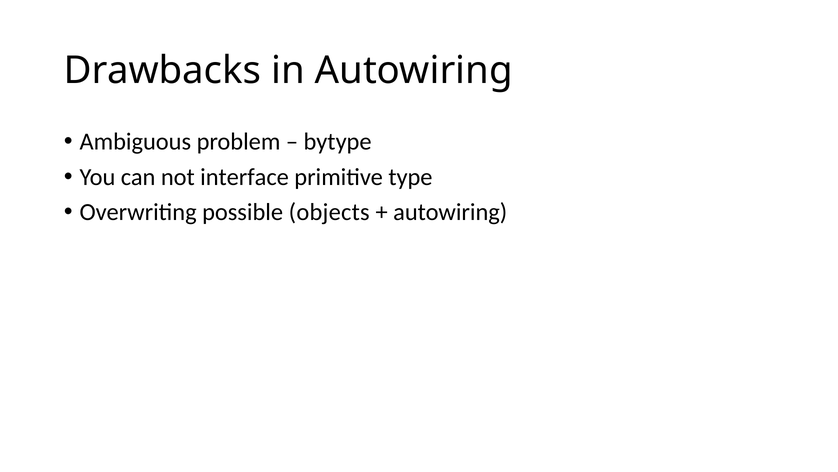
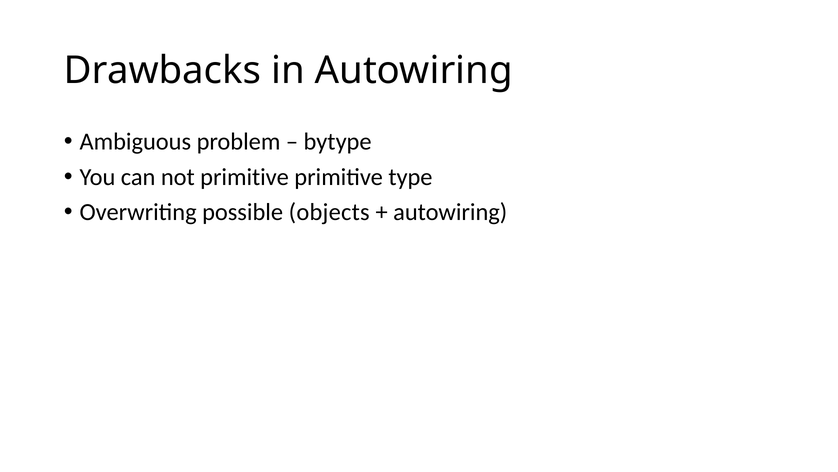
not interface: interface -> primitive (245, 177)
